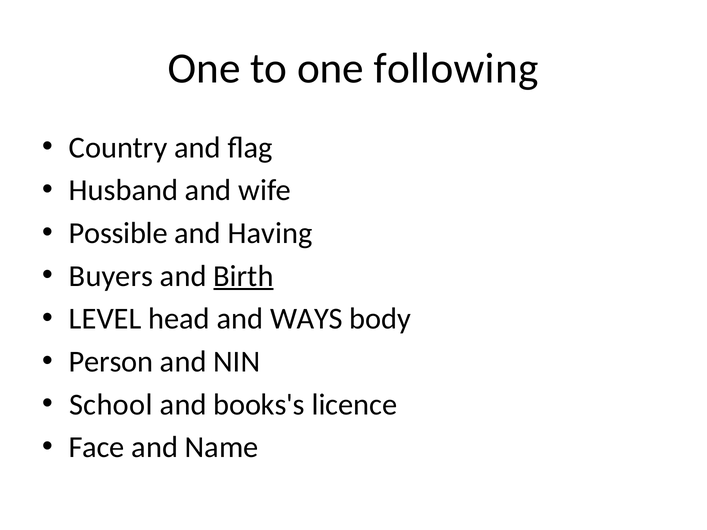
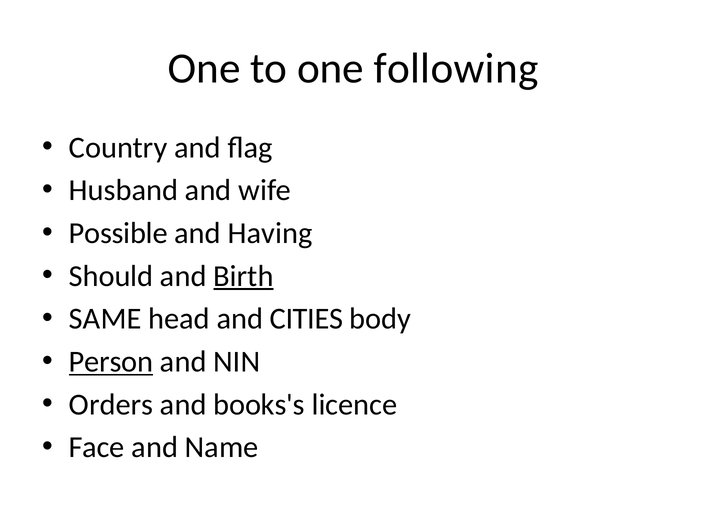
Buyers: Buyers -> Should (111, 276)
LEVEL: LEVEL -> SAME (105, 319)
WAYS: WAYS -> CITIES (307, 319)
Person underline: none -> present (111, 362)
School: School -> Orders (111, 405)
